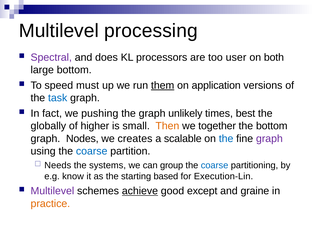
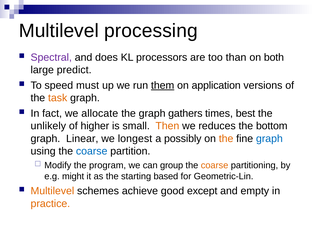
user: user -> than (236, 57)
large bottom: bottom -> predict (74, 70)
task colour: blue -> orange (58, 98)
pushing: pushing -> allocate (100, 113)
unlikely: unlikely -> gathers (185, 113)
globally: globally -> unlikely (48, 126)
together: together -> reduces (217, 126)
Nodes: Nodes -> Linear (82, 138)
creates: creates -> longest (135, 138)
scalable: scalable -> possibly (183, 138)
the colour: blue -> orange (226, 138)
graph colour: purple -> blue (269, 138)
Needs: Needs -> Modify (58, 165)
systems: systems -> program (108, 165)
coarse colour: blue -> orange (215, 165)
know: know -> might (73, 176)
Execution-Lin: Execution-Lin -> Geometric-Lin (224, 176)
Multilevel colour: purple -> orange (52, 191)
achieve underline: present -> none (140, 191)
graine: graine -> empty (255, 191)
